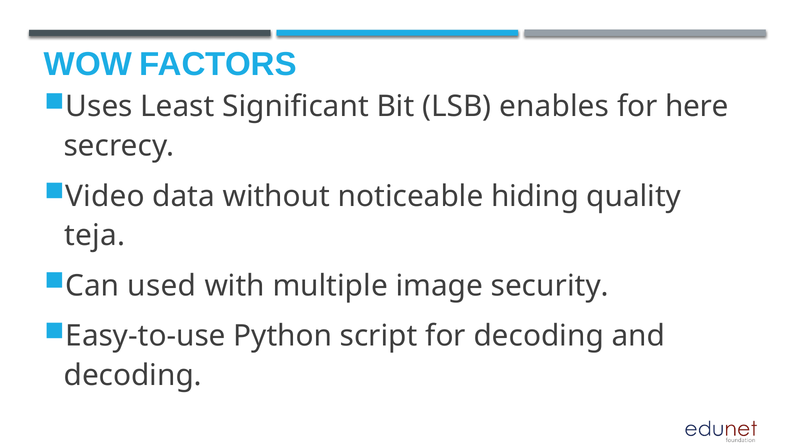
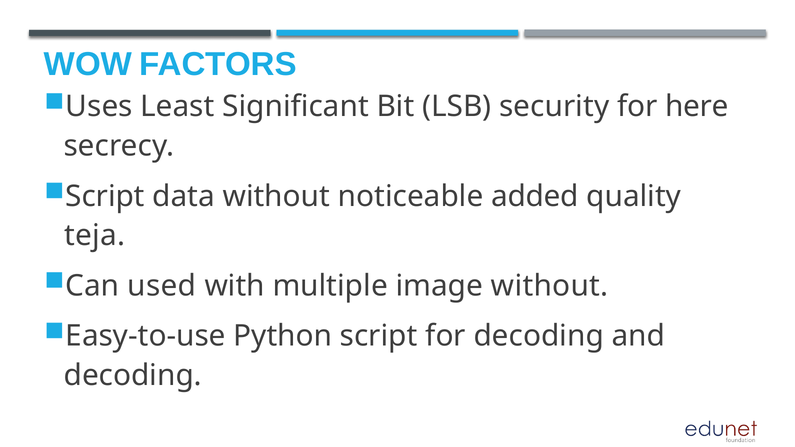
enables: enables -> security (554, 107)
Video: Video -> Script (105, 196)
hiding: hiding -> added (535, 196)
image security: security -> without (550, 286)
